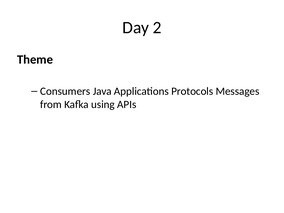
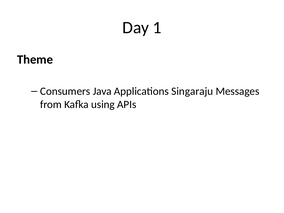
2: 2 -> 1 (157, 27)
Protocols: Protocols -> Singaraju (192, 91)
